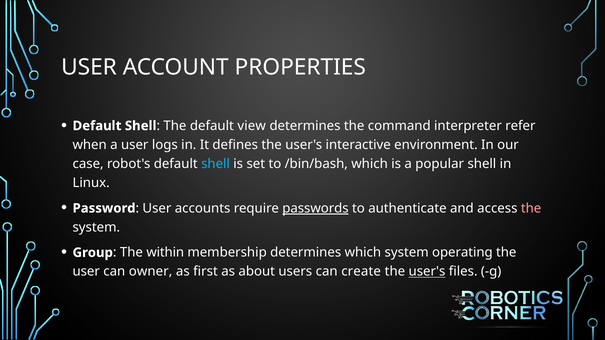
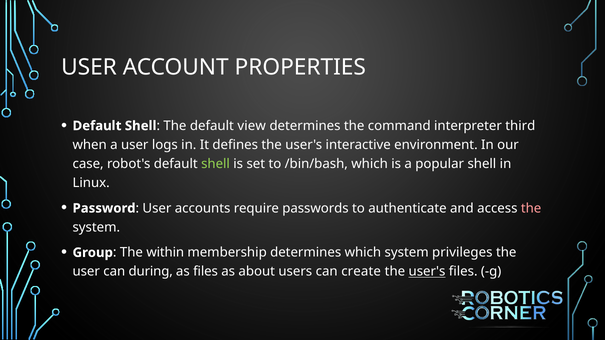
refer: refer -> third (520, 126)
shell colour: light blue -> light green (216, 164)
passwords underline: present -> none (315, 208)
operating: operating -> privileges (462, 253)
owner: owner -> during (151, 272)
as first: first -> files (206, 272)
